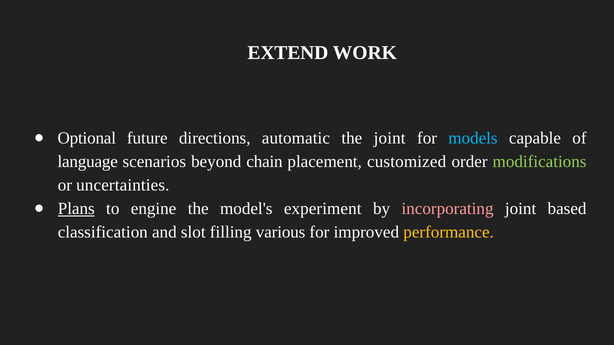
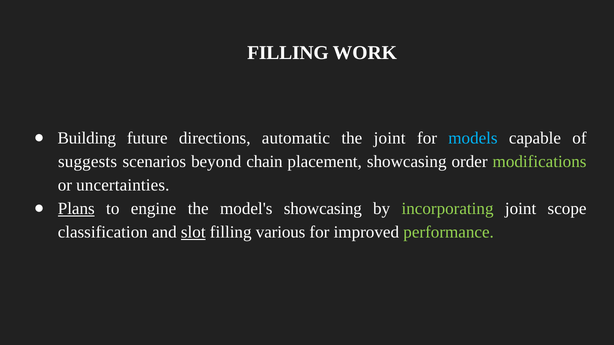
EXTEND: EXTEND -> FILLING (288, 53)
Optional: Optional -> Building (87, 138)
language: language -> suggests (88, 162)
placement customized: customized -> showcasing (407, 162)
model's experiment: experiment -> showcasing (323, 209)
incorporating colour: pink -> light green (448, 209)
based: based -> scope (567, 209)
slot underline: none -> present (193, 232)
performance colour: yellow -> light green (449, 232)
